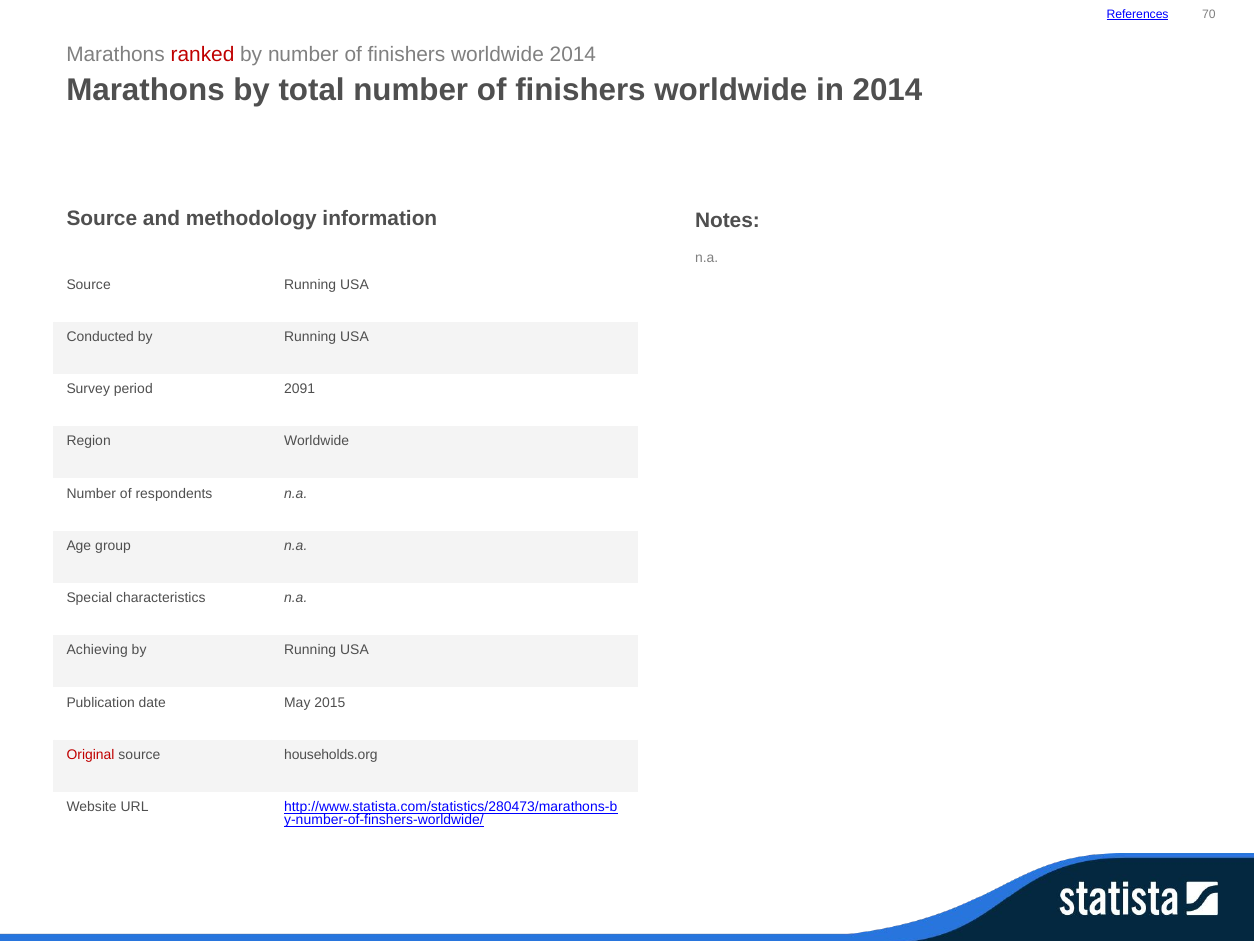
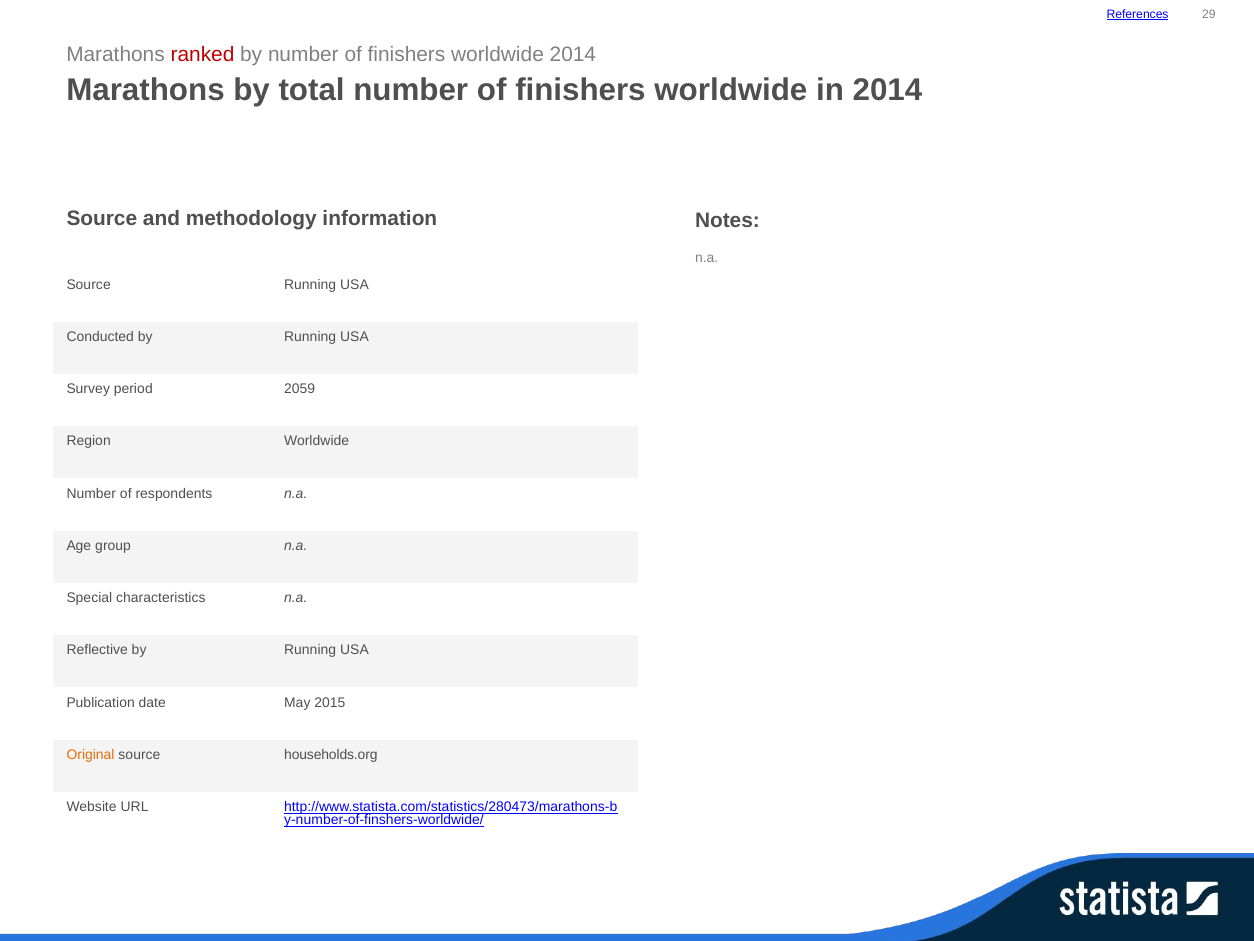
70: 70 -> 29 (1209, 14)
2091: 2091 -> 2059 (300, 389)
Achieving: Achieving -> Reflective (97, 650)
Original colour: red -> orange (91, 754)
